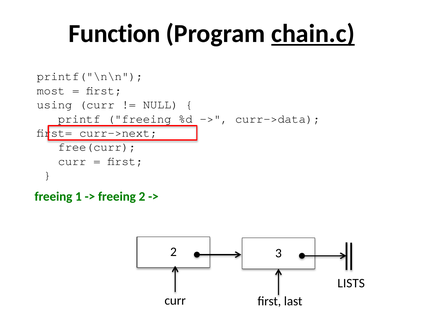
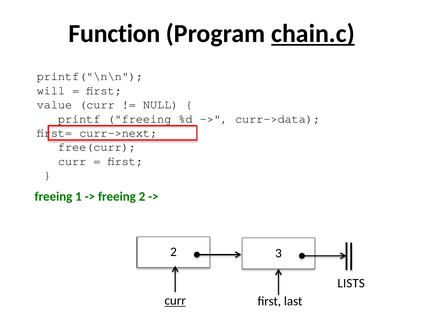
most: most -> will (51, 91)
using: using -> value (54, 105)
curr underline: none -> present (175, 301)
